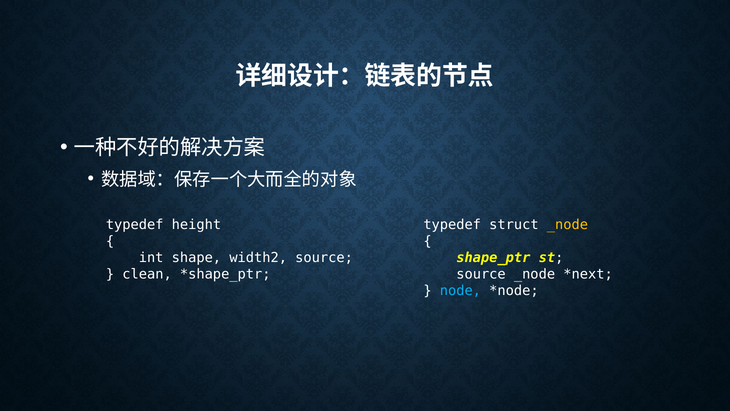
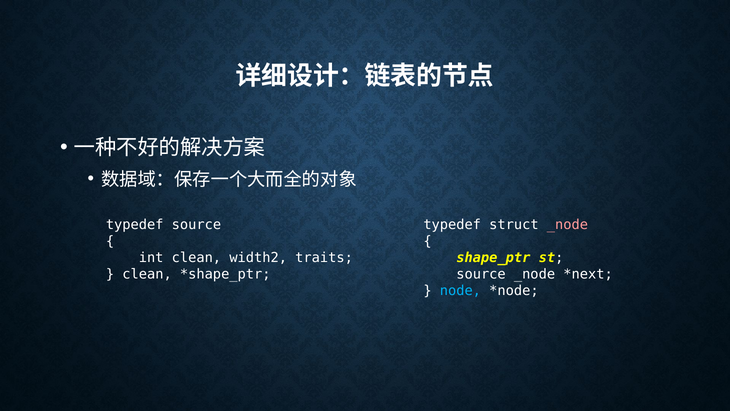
typedef height: height -> source (196, 225)
_node colour: yellow -> pink (567, 225)
int shape: shape -> clean (196, 258)
width2 source: source -> traits (324, 258)
